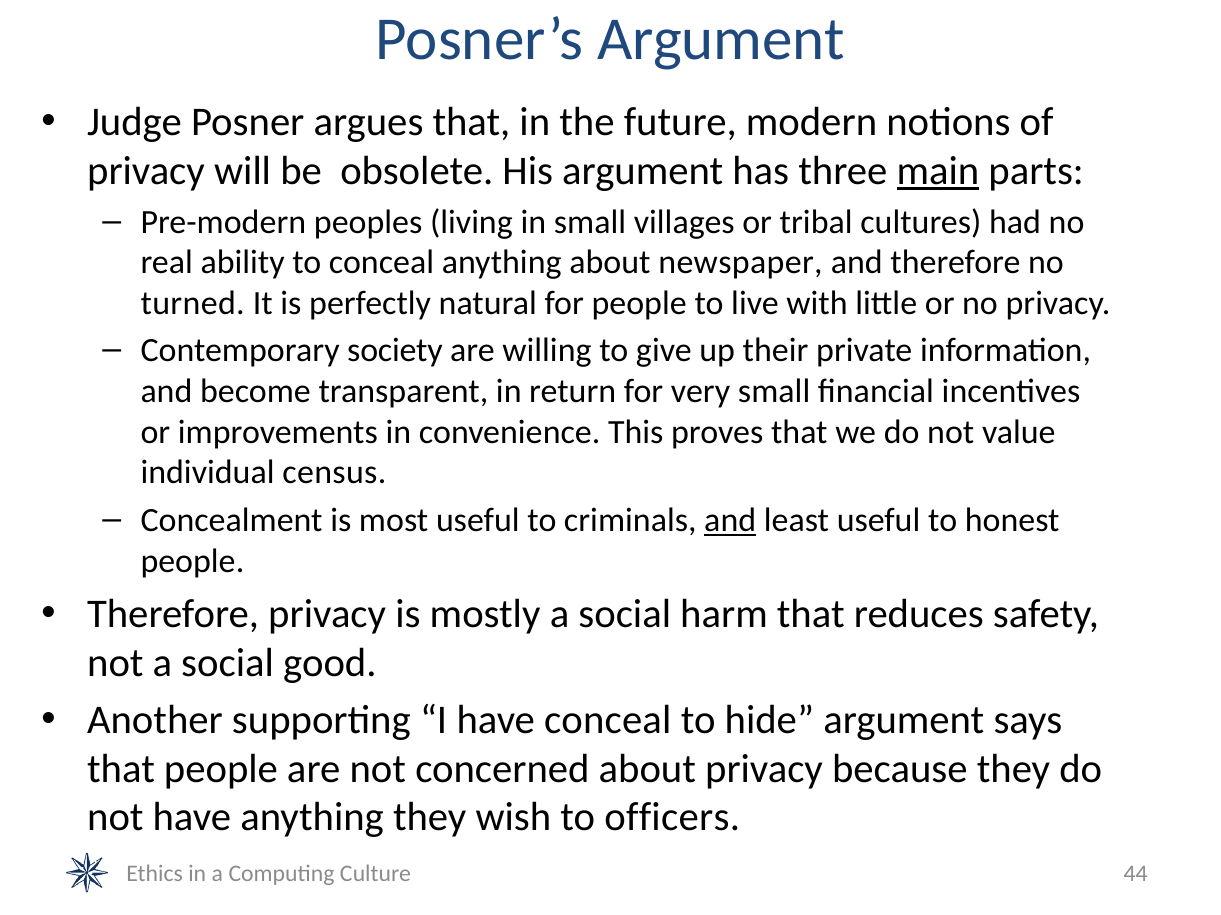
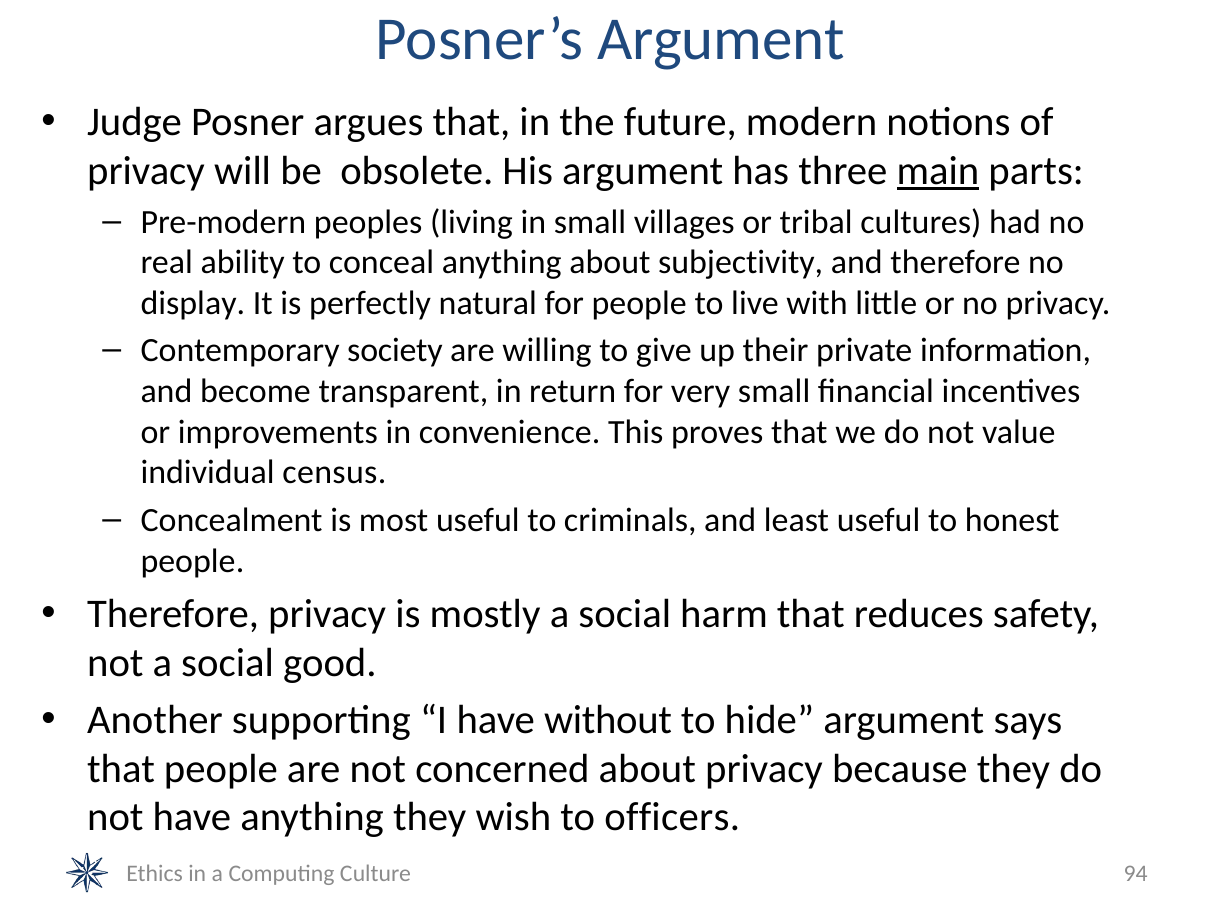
newspaper: newspaper -> subjectivity (741, 263)
turned: turned -> display (193, 304)
and underline: present -> none (730, 521)
have conceal: conceal -> without (608, 721)
44: 44 -> 94 (1136, 875)
